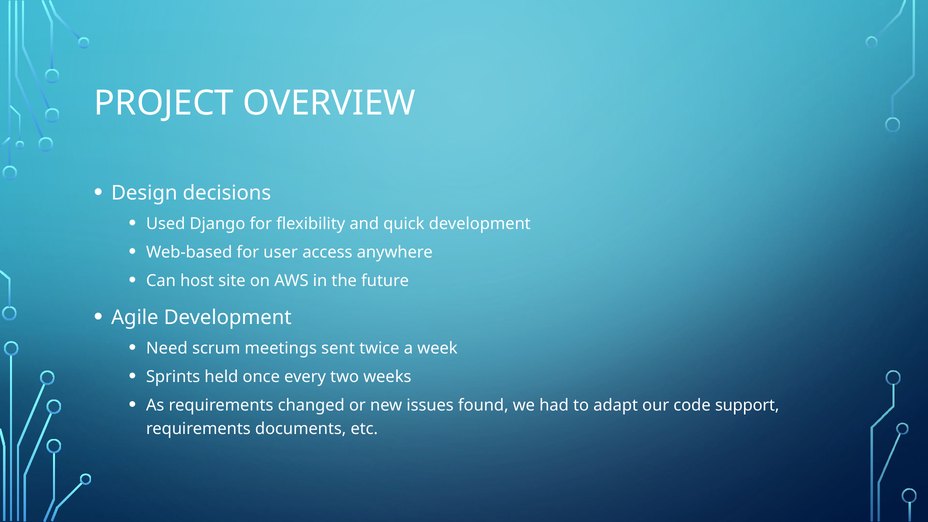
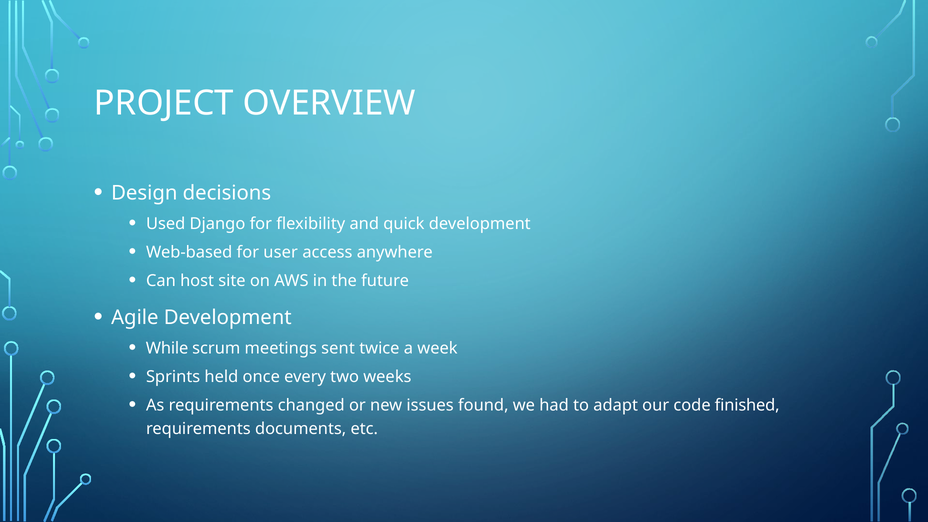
Need: Need -> While (167, 348)
support: support -> finished (747, 405)
